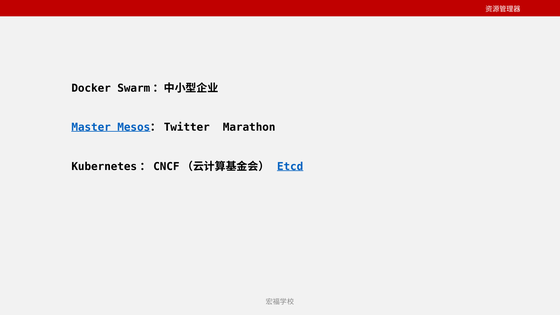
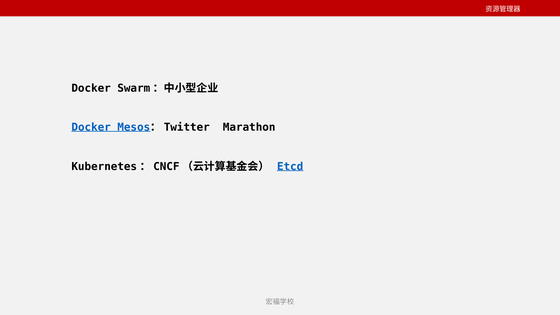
Master: Master -> Docker (91, 127)
